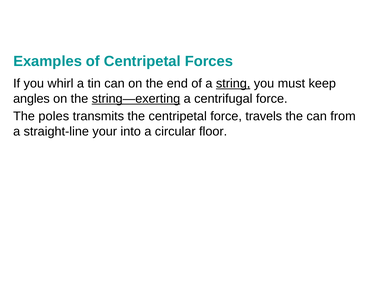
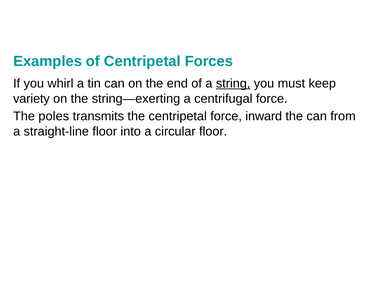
angles: angles -> variety (31, 99)
string—exerting underline: present -> none (136, 99)
travels: travels -> inward (264, 116)
straight-line your: your -> floor (105, 132)
